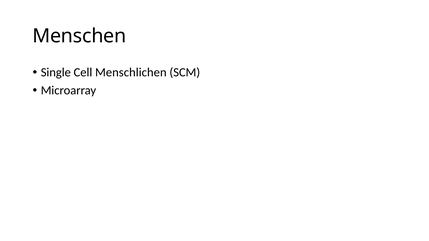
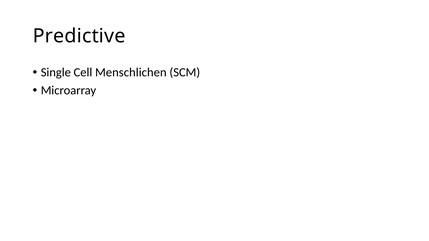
Menschen: Menschen -> Predictive (79, 36)
